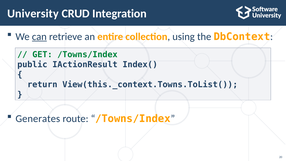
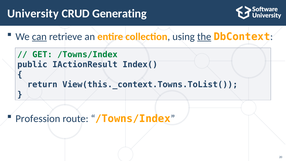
Integration: Integration -> Generating (120, 14)
the underline: none -> present (204, 37)
Generates: Generates -> Profession (38, 119)
